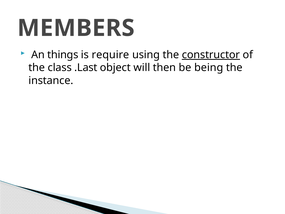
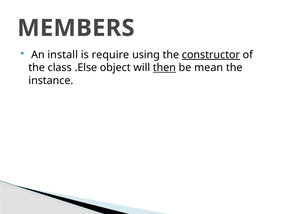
things: things -> install (63, 55)
.Last: .Last -> .Else (86, 68)
then underline: none -> present (164, 68)
being: being -> mean (209, 68)
